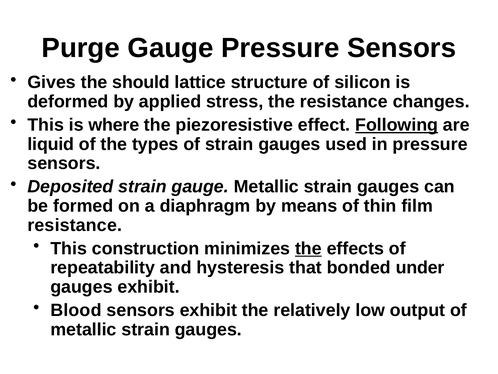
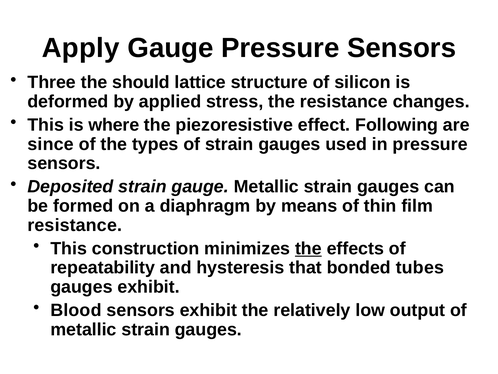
Purge: Purge -> Apply (81, 48)
Gives: Gives -> Three (52, 82)
Following underline: present -> none (397, 125)
liquid: liquid -> since (51, 144)
under: under -> tubes (420, 267)
